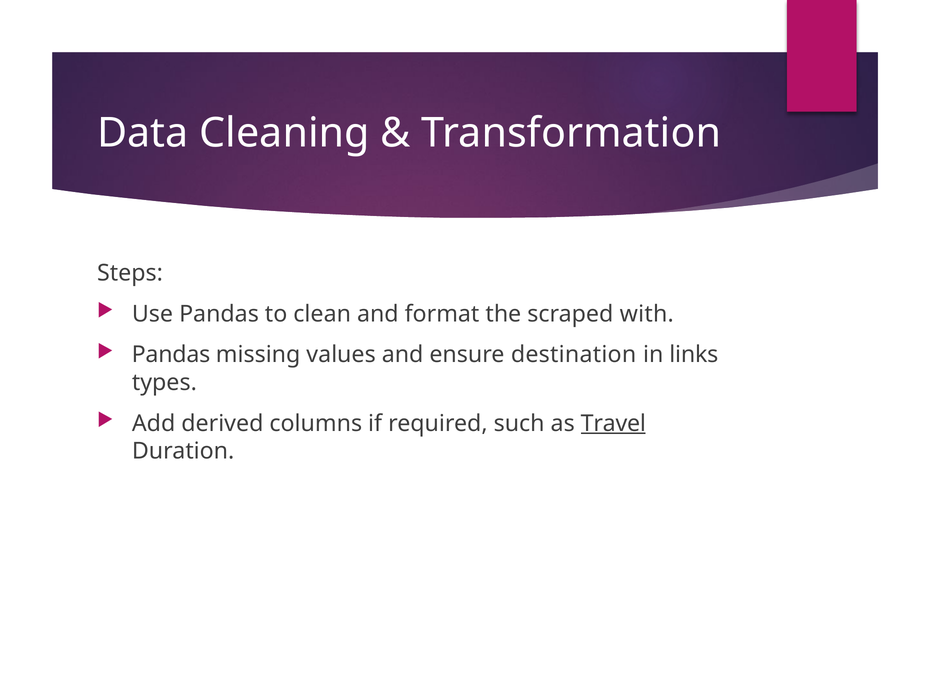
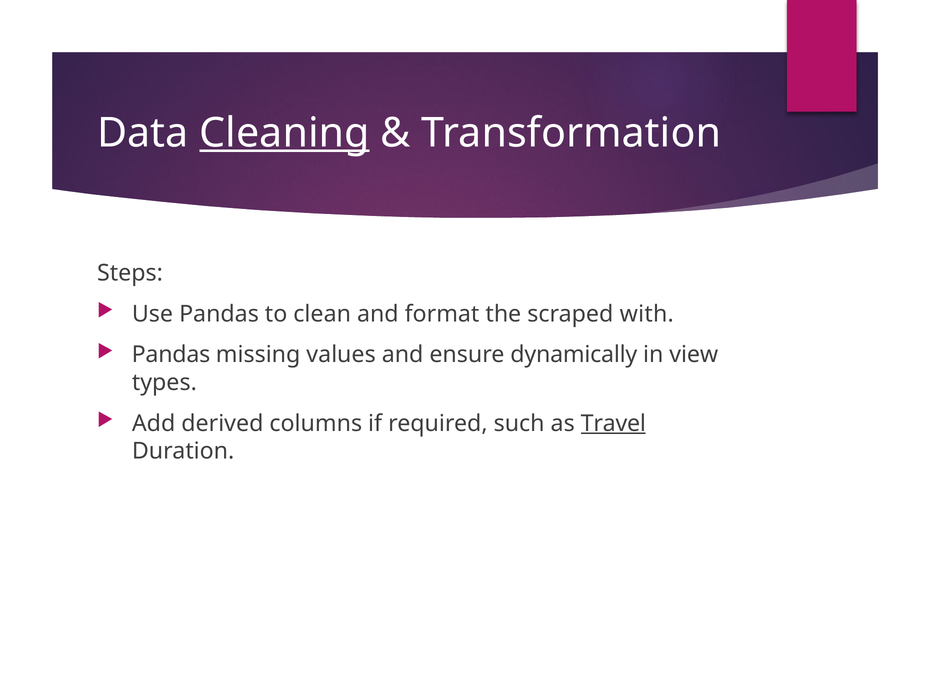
Cleaning underline: none -> present (284, 133)
destination: destination -> dynamically (574, 355)
links: links -> view (694, 355)
